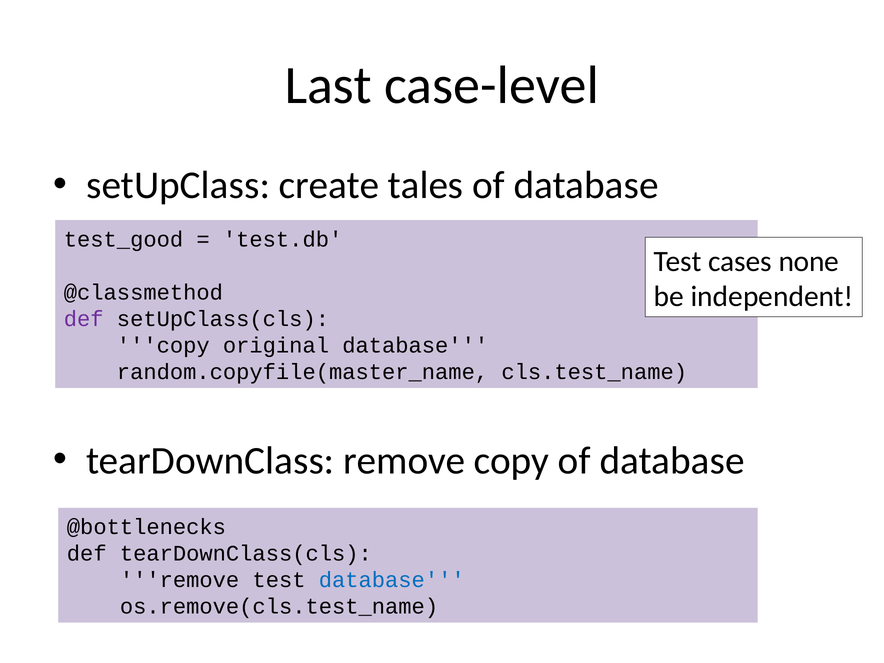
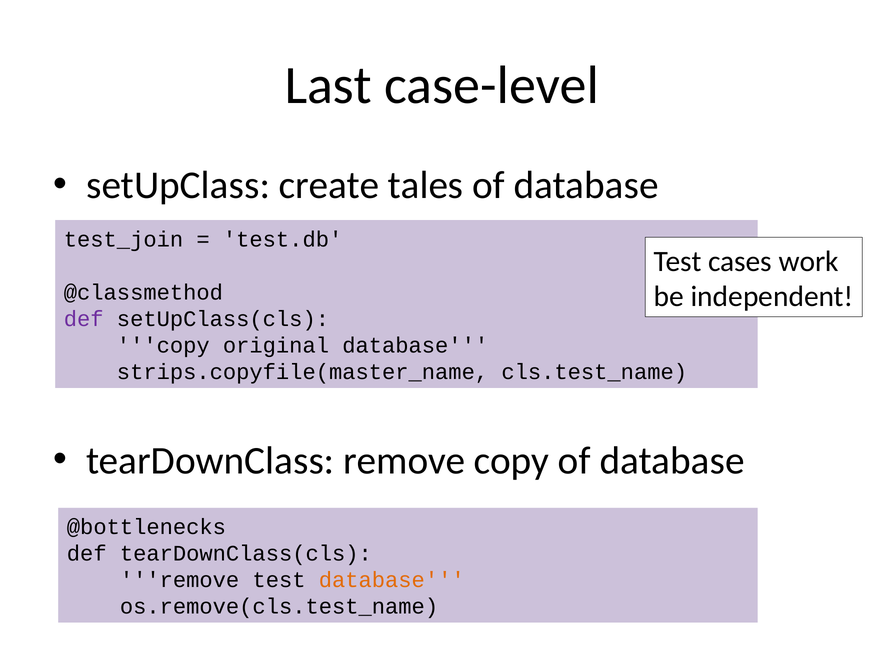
test_good: test_good -> test_join (123, 239)
none: none -> work (809, 261)
random.copyfile(master_name: random.copyfile(master_name -> strips.copyfile(master_name (303, 372)
database colour: blue -> orange (392, 580)
